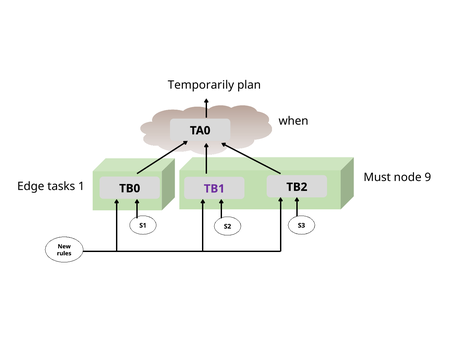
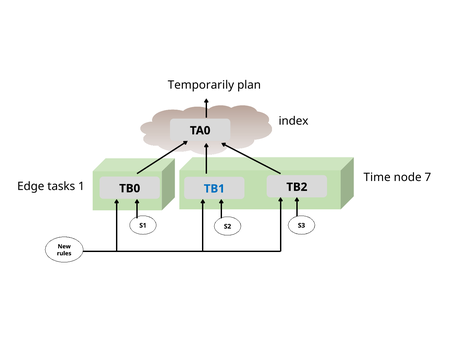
when: when -> index (293, 121)
Must: Must -> Time (377, 177)
9: 9 -> 7 (428, 177)
TB1 colour: purple -> blue (214, 189)
